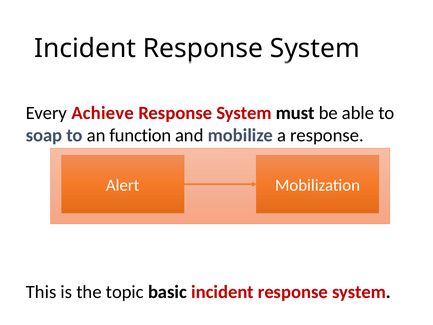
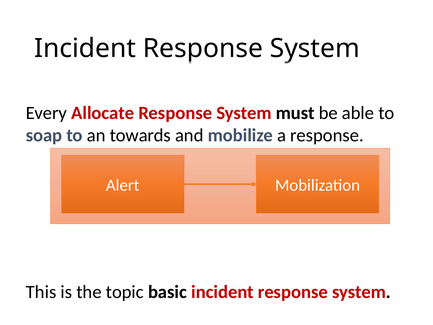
Achieve: Achieve -> Allocate (103, 113)
function: function -> towards (140, 135)
